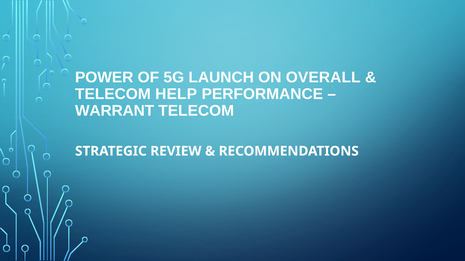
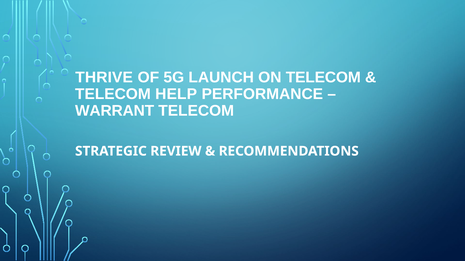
POWER: POWER -> THRIVE (104, 77)
ON OVERALL: OVERALL -> TELECOM (323, 77)
